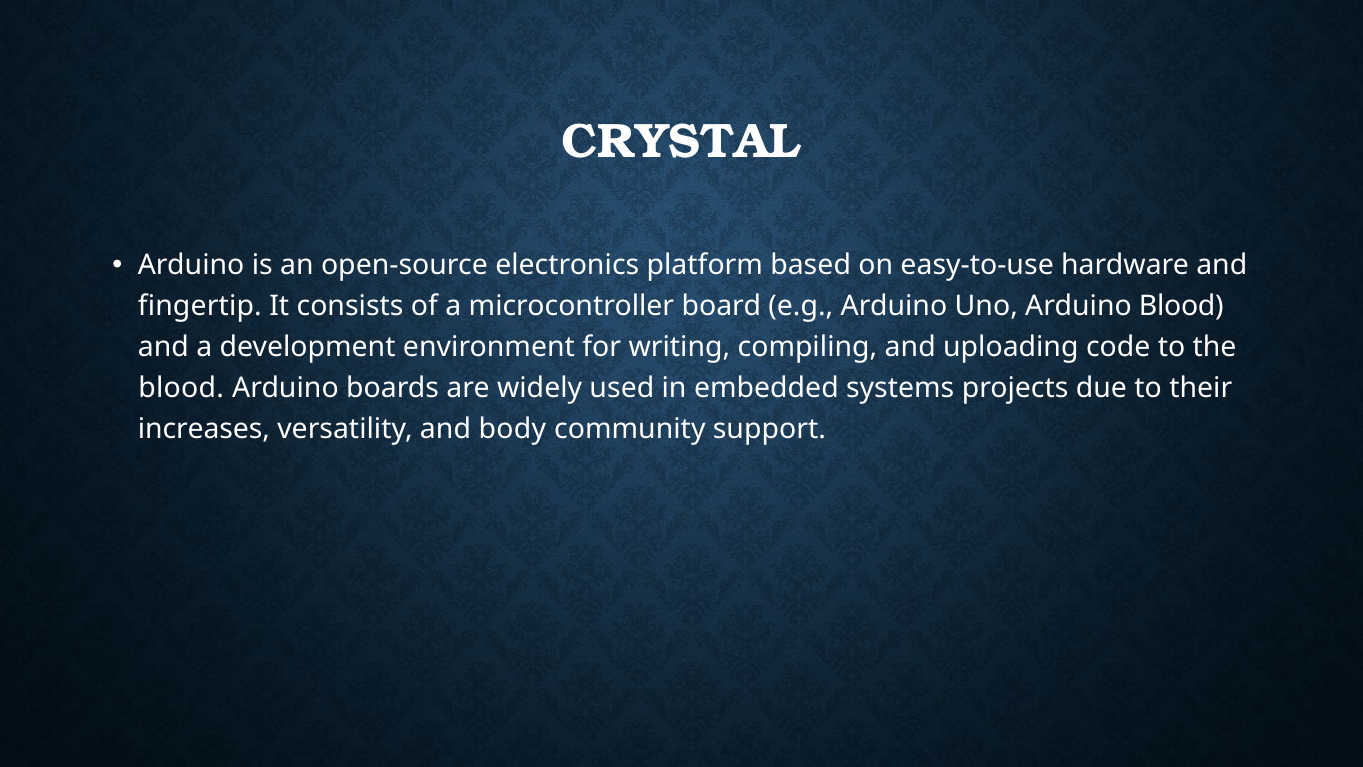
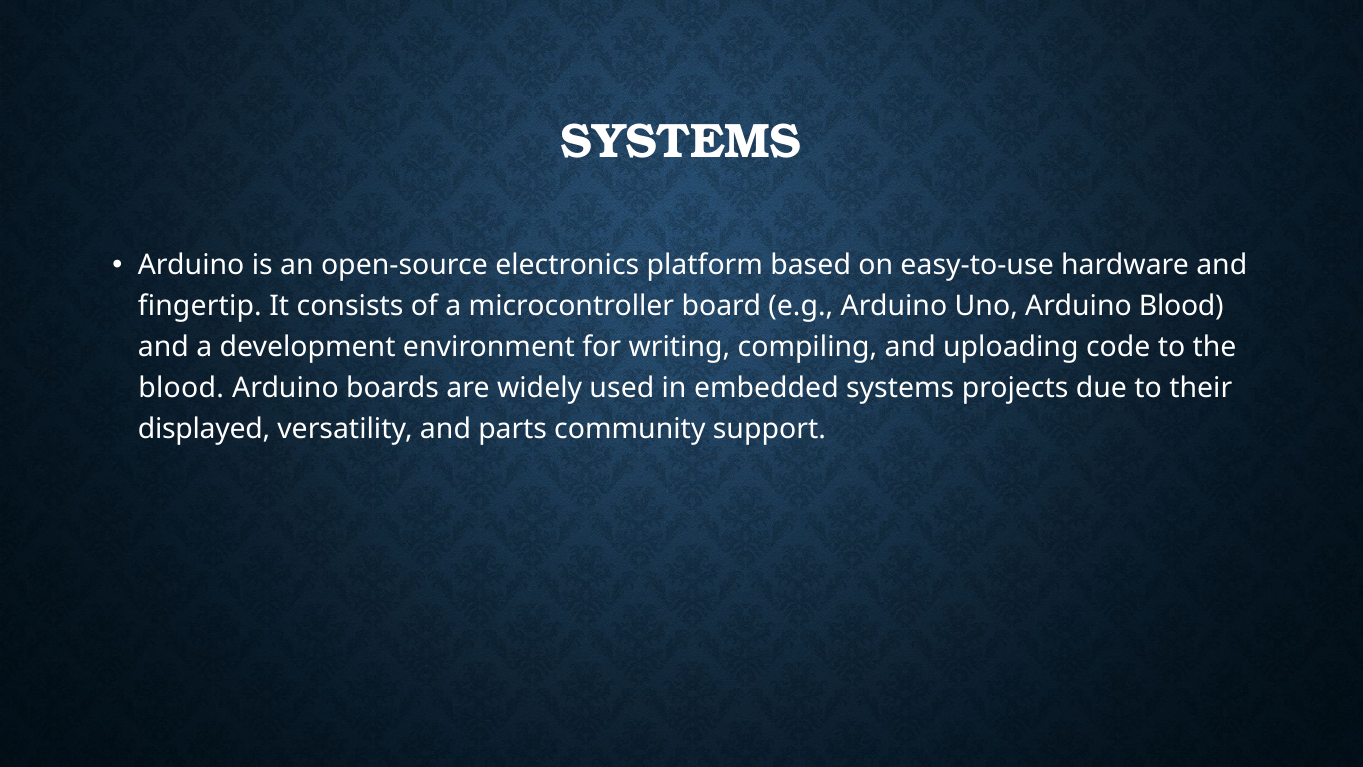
CRYSTAL: CRYSTAL -> SYSTEMS (681, 142)
increases: increases -> displayed (204, 429)
body: body -> parts (513, 429)
